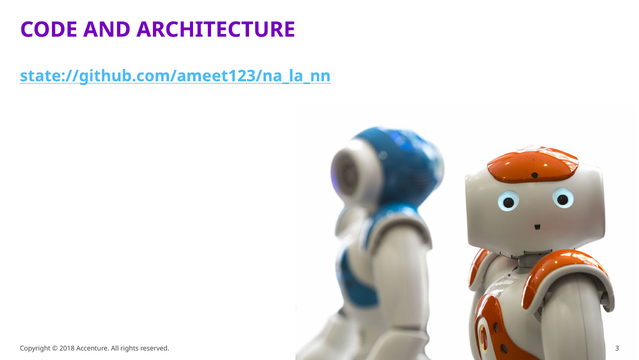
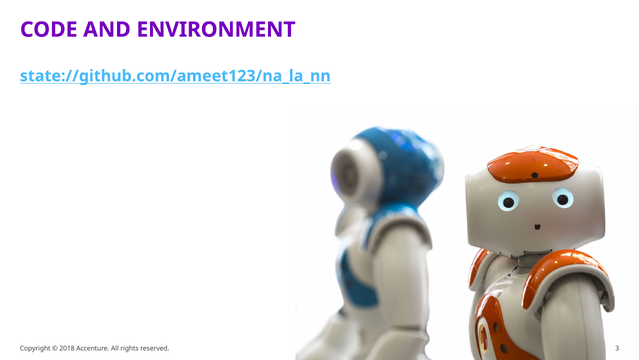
ARCHITECTURE: ARCHITECTURE -> ENVIRONMENT (216, 30)
